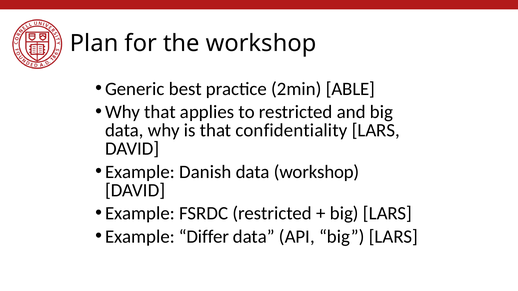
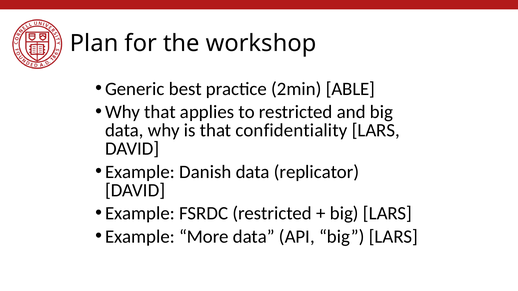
data workshop: workshop -> replicator (317, 172)
Differ: Differ -> More (204, 237)
